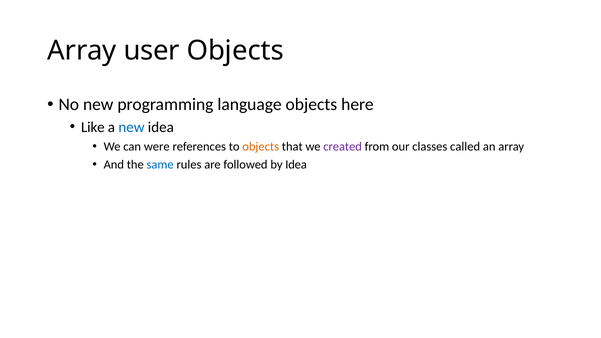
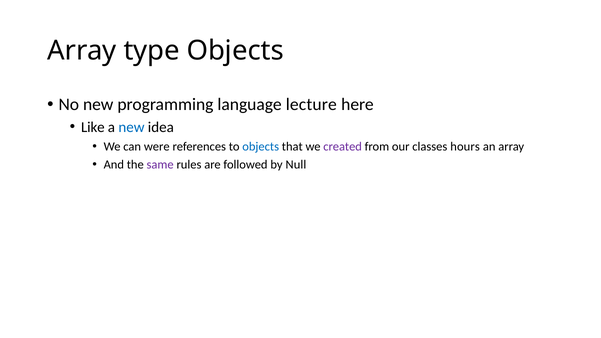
user: user -> type (152, 51)
language objects: objects -> lecture (311, 105)
objects colour: orange -> blue (261, 147)
called: called -> hours (465, 147)
same colour: blue -> purple (160, 165)
by Idea: Idea -> Null (296, 165)
